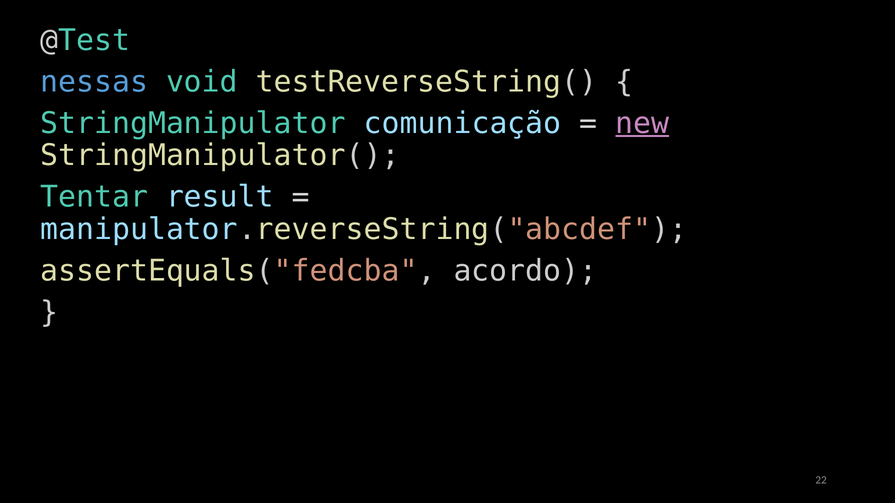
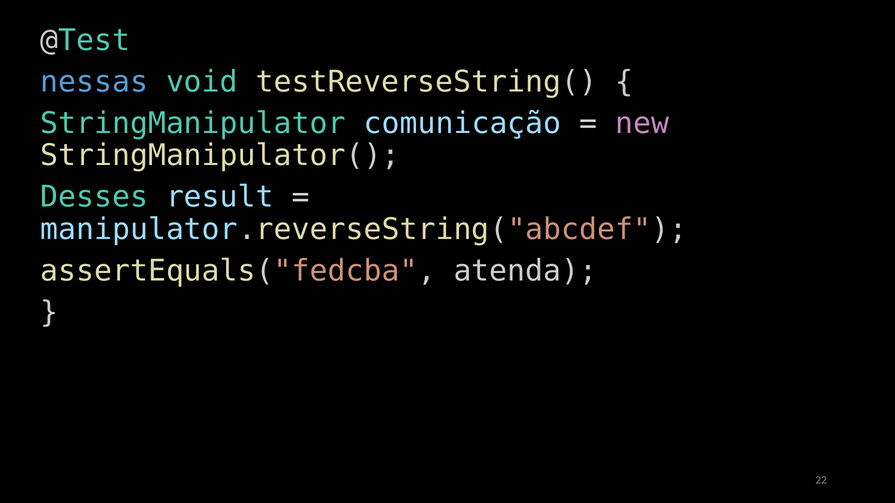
new underline: present -> none (642, 123)
Tentar: Tentar -> Desses (94, 197)
acordo: acordo -> atenda (525, 271)
